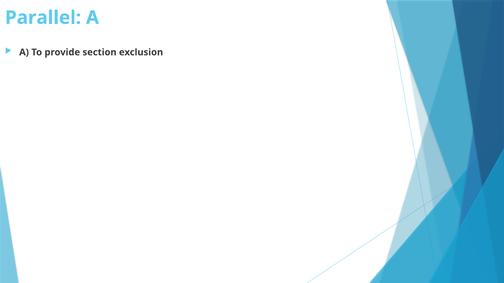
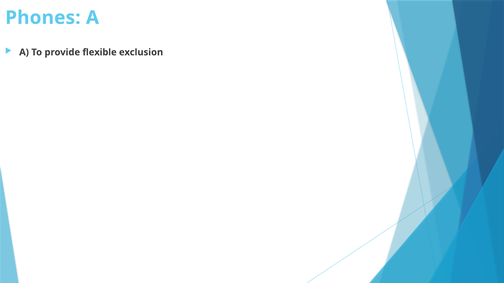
Parallel: Parallel -> Phones (43, 18)
section: section -> flexible (100, 52)
